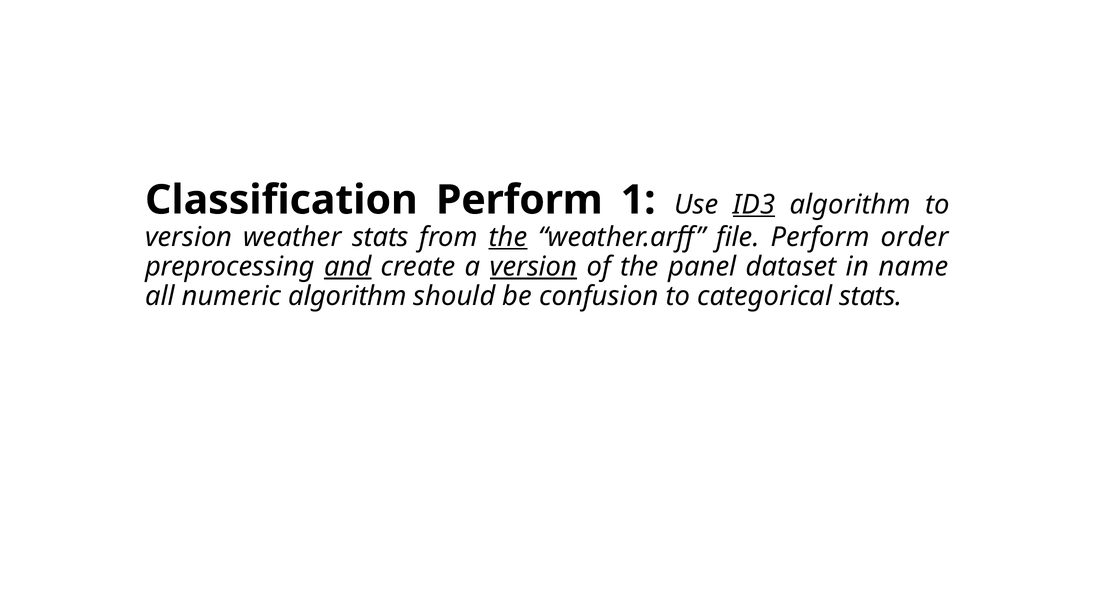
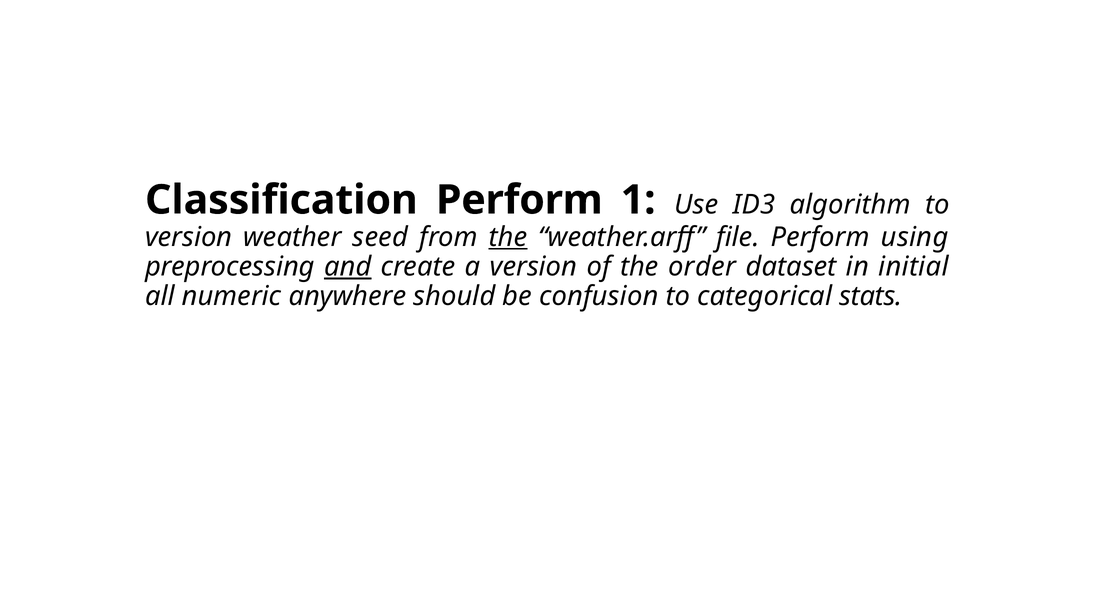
ID3 underline: present -> none (754, 205)
weather stats: stats -> seed (380, 237)
order: order -> using (915, 237)
version underline: present -> none (534, 267)
panel: panel -> order (702, 267)
name: name -> initial (914, 267)
numeric algorithm: algorithm -> anywhere (347, 296)
